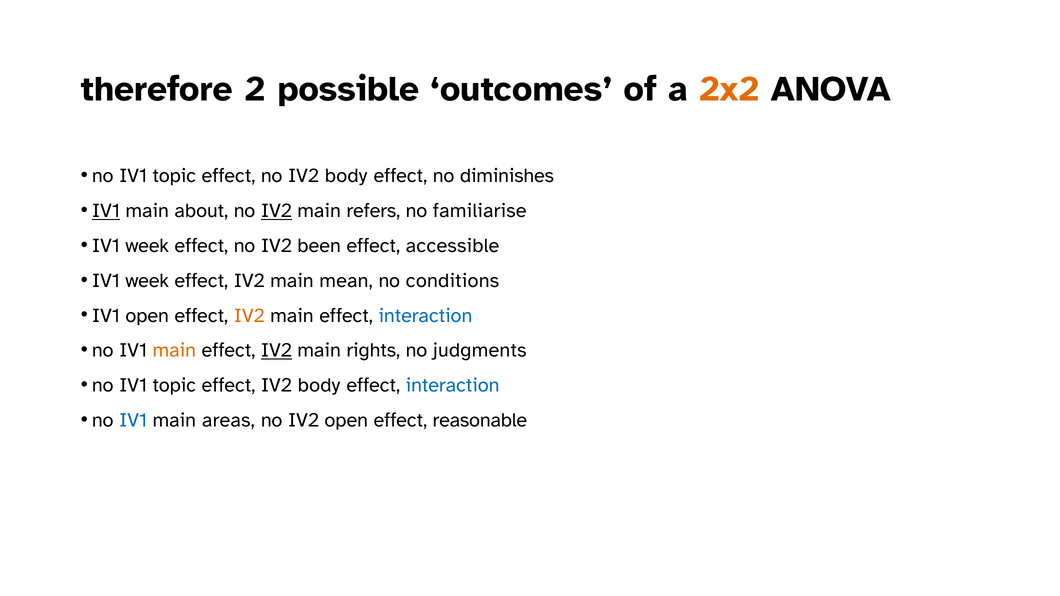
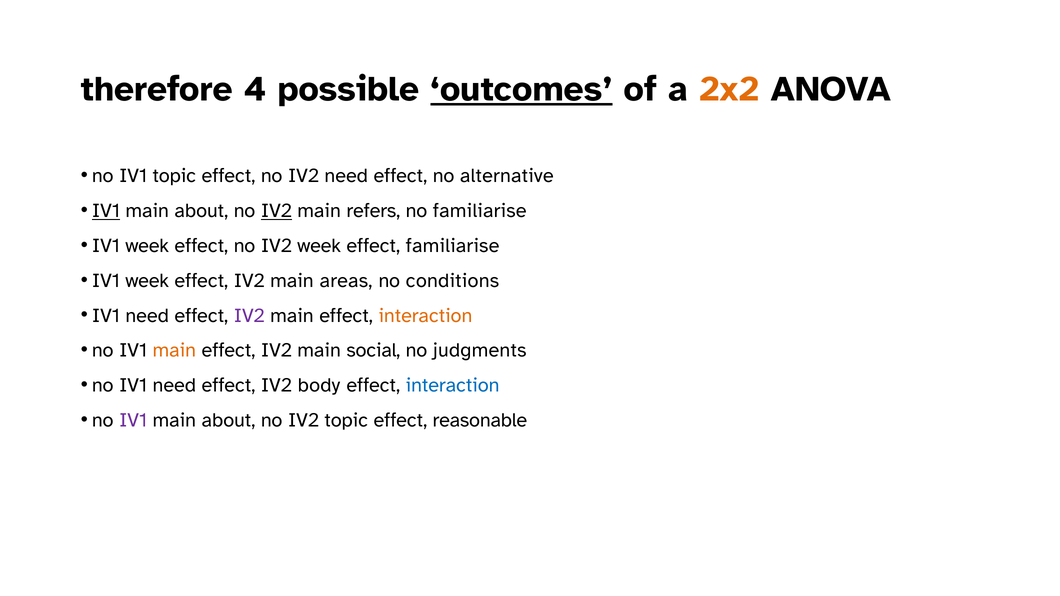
2: 2 -> 4 (255, 89)
outcomes underline: none -> present (521, 89)
no IV2 body: body -> need (346, 176)
diminishes: diminishes -> alternative (507, 176)
IV2 been: been -> week (319, 246)
effect accessible: accessible -> familiarise (453, 246)
mean: mean -> areas (346, 281)
open: open -> need (147, 316)
IV2 colour: orange -> purple (249, 316)
interaction colour: blue -> orange (425, 316)
IV2 underline: present -> none (276, 350)
rights: rights -> social (373, 350)
topic: topic -> need (174, 385)
IV1 colour: blue -> purple (133, 420)
areas: areas -> about (228, 420)
IV2 open: open -> topic (346, 420)
